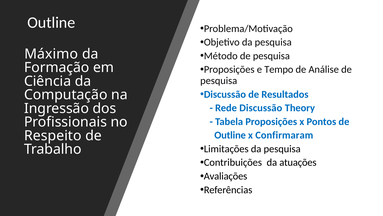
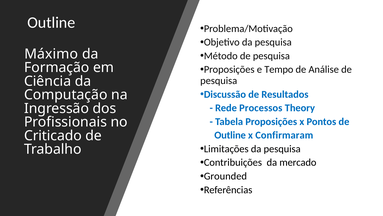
Rede Discussão: Discussão -> Processos (261, 108)
Respeito: Respeito -> Criticado (53, 135)
atuações: atuações -> mercado (298, 162)
Avaliações: Avaliações -> Grounded (225, 176)
